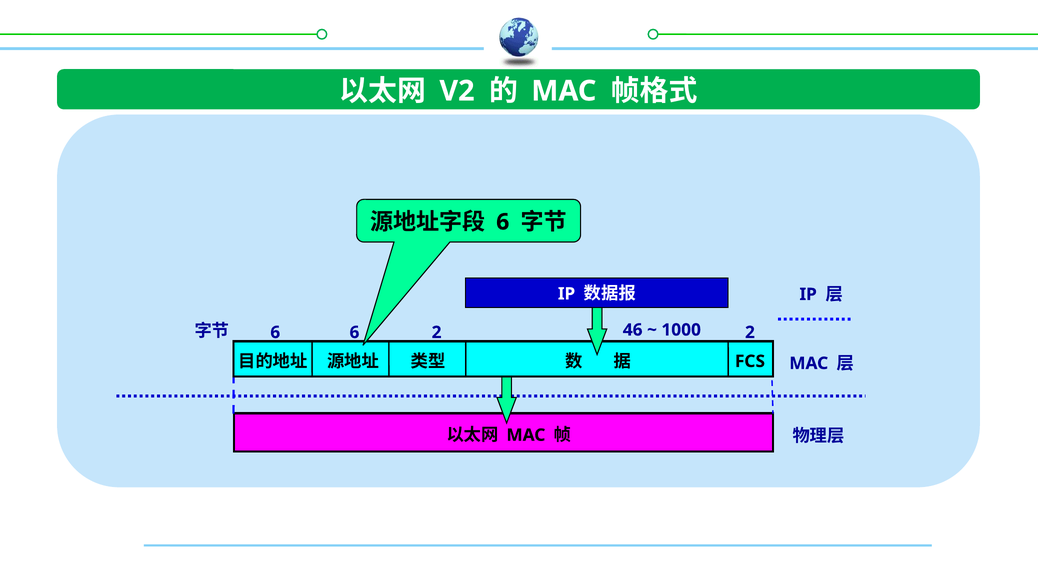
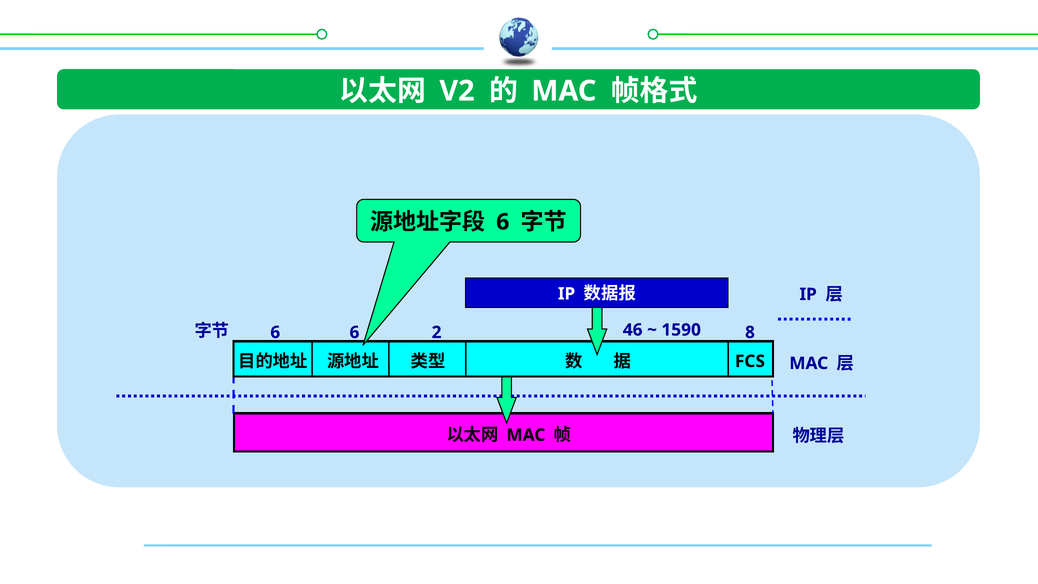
1000: 1000 -> 1590 (681, 330)
2: 2 -> 8 (750, 332)
